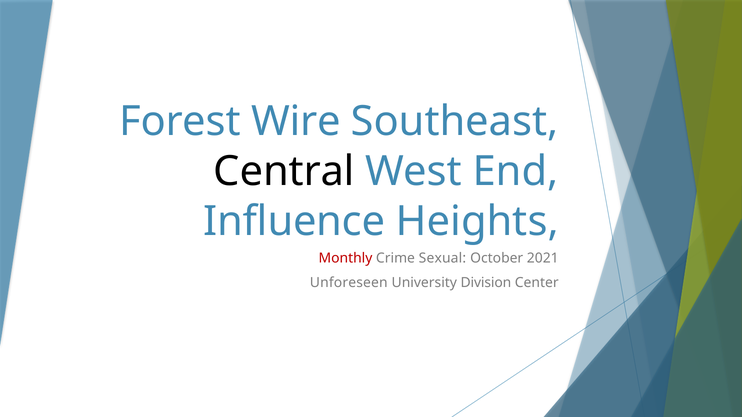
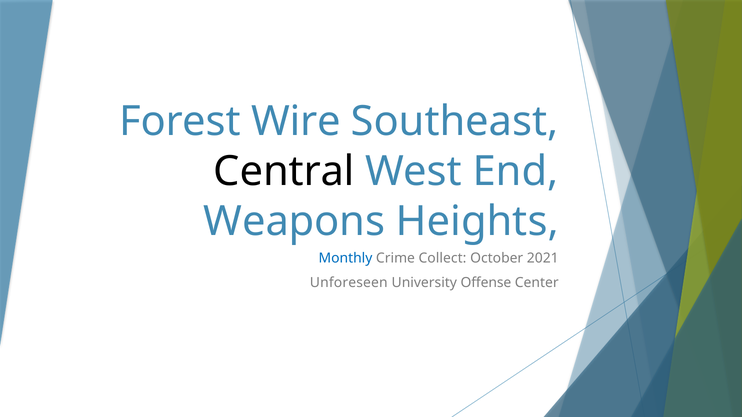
Influence: Influence -> Weapons (294, 222)
Monthly colour: red -> blue (345, 259)
Sexual: Sexual -> Collect (443, 259)
Division: Division -> Offense (486, 283)
